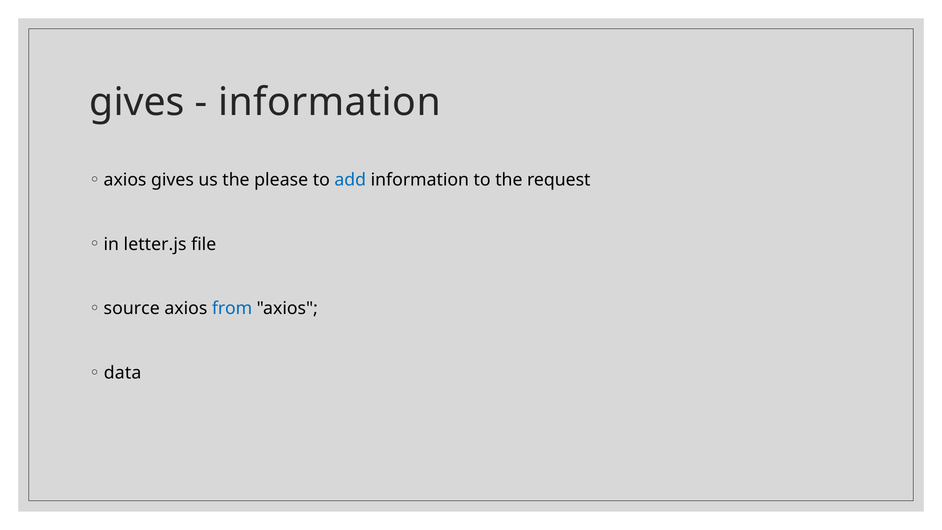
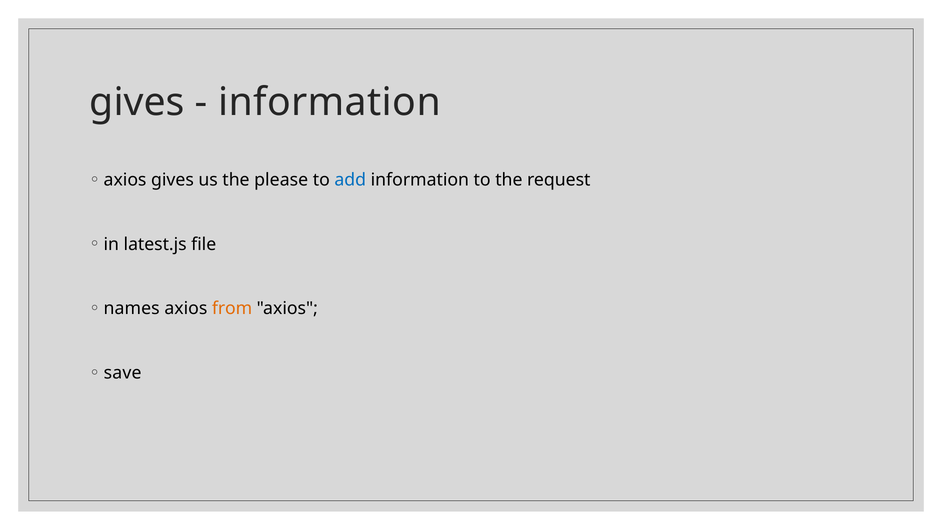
letter.js: letter.js -> latest.js (155, 244)
source: source -> names (132, 309)
from colour: blue -> orange (232, 309)
data: data -> save (123, 373)
